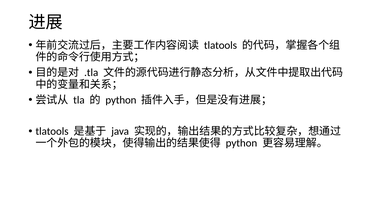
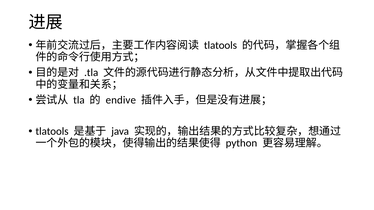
python: python -> endive (121, 100)
